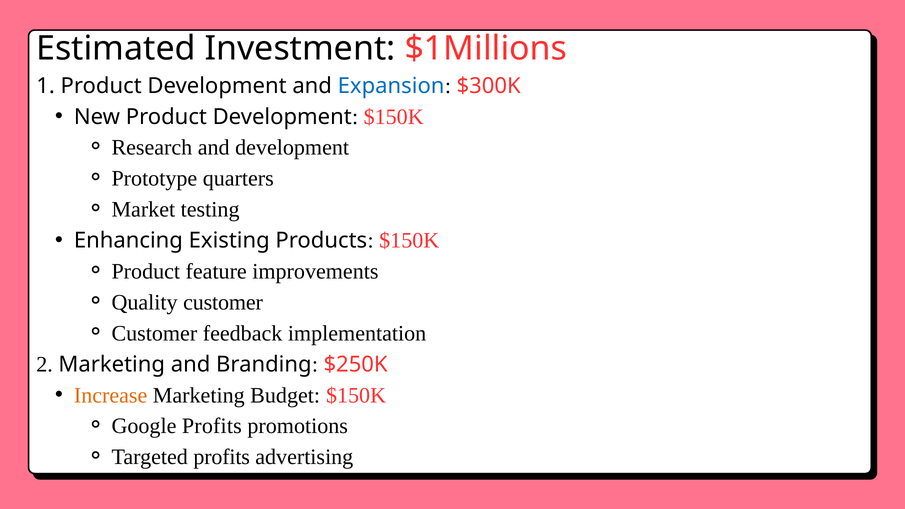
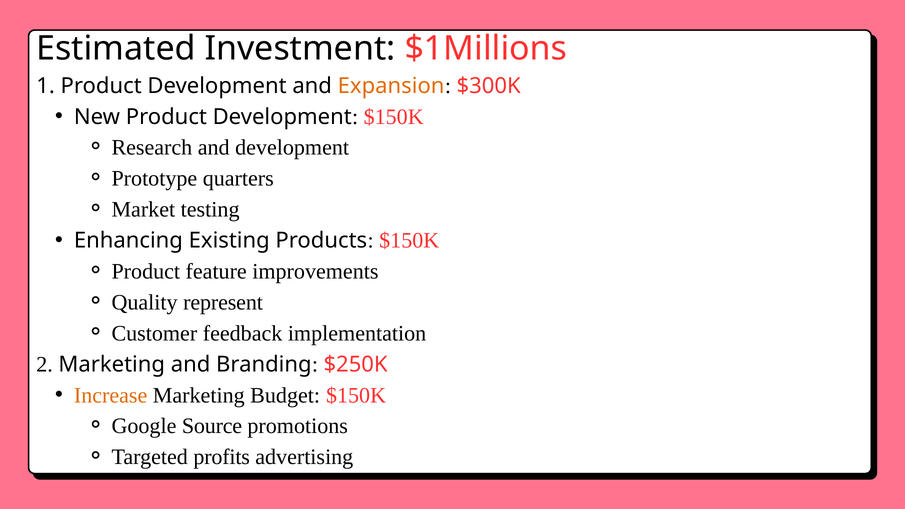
Expansion colour: blue -> orange (391, 86)
Quality customer: customer -> represent (223, 302)
Google Profits: Profits -> Source (212, 426)
